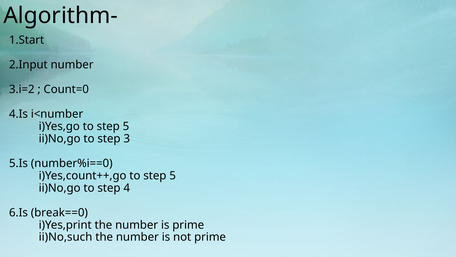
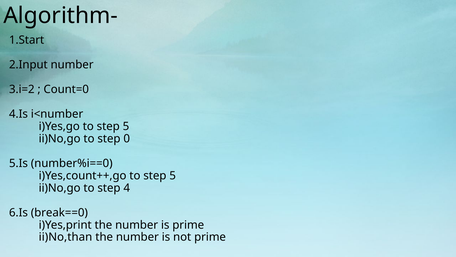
3: 3 -> 0 (127, 138)
ii)No,such: ii)No,such -> ii)No,than (66, 237)
